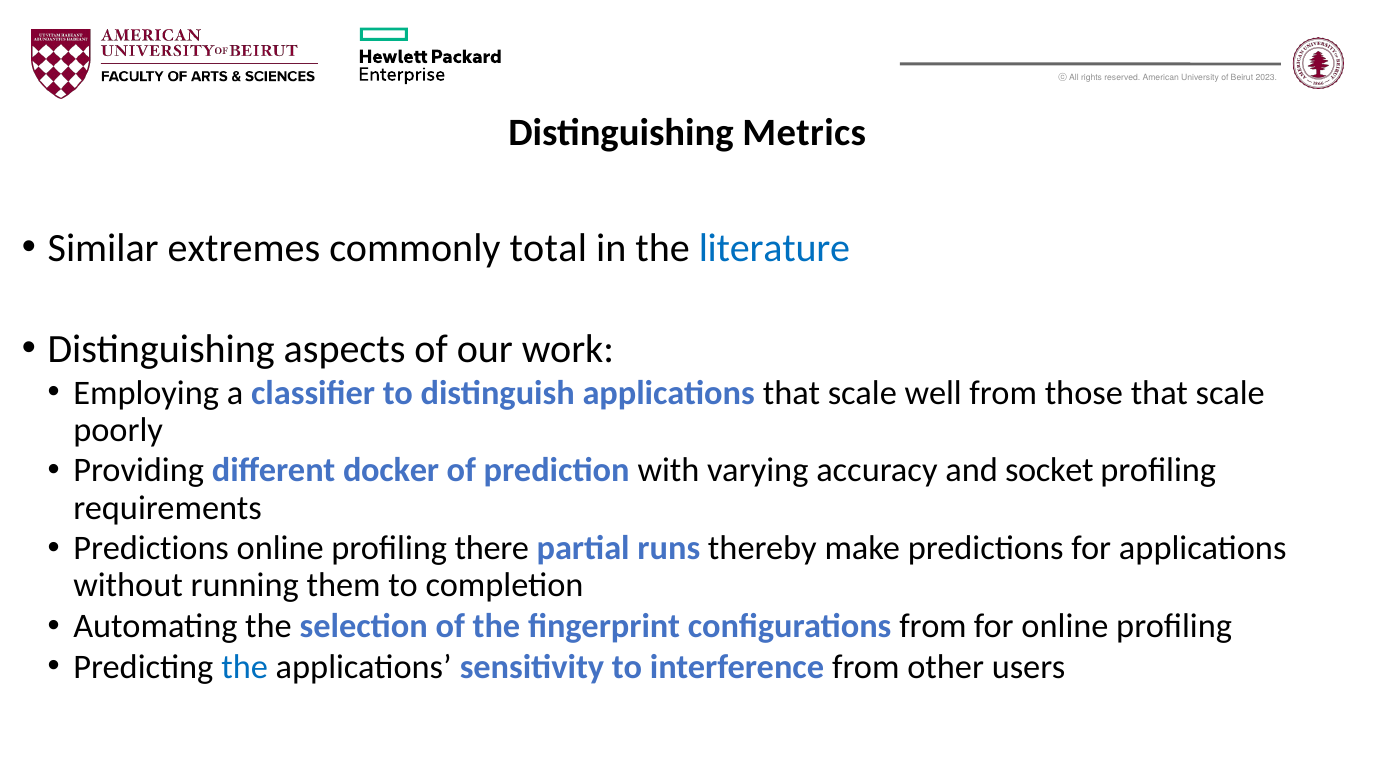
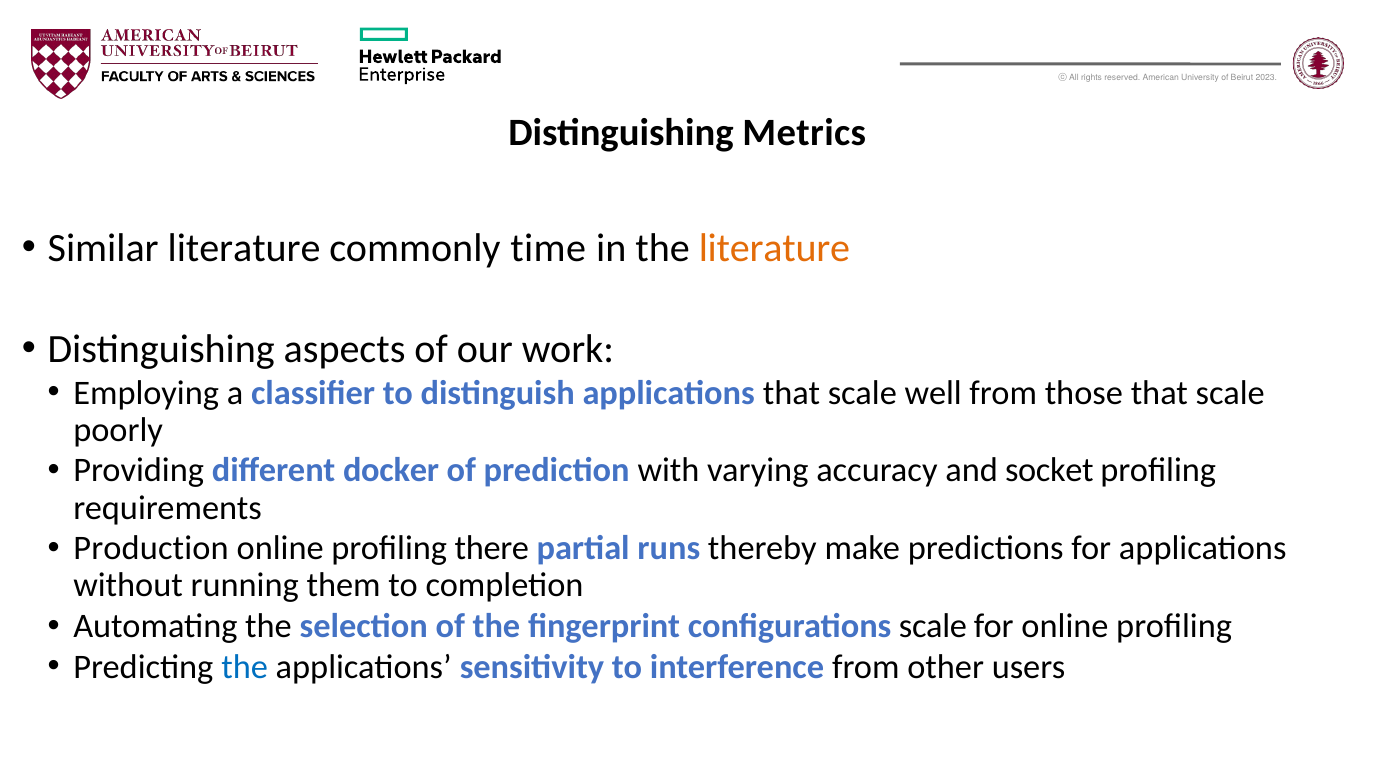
Similar extremes: extremes -> literature (244, 248)
total: total -> time (548, 248)
literature colour: blue -> orange (774, 248)
Predictions: Predictions -> Production (151, 549)
configurations from: from -> scale (933, 626)
